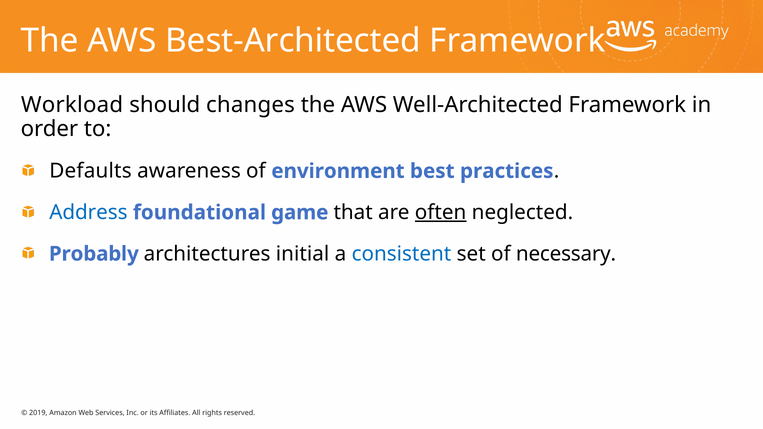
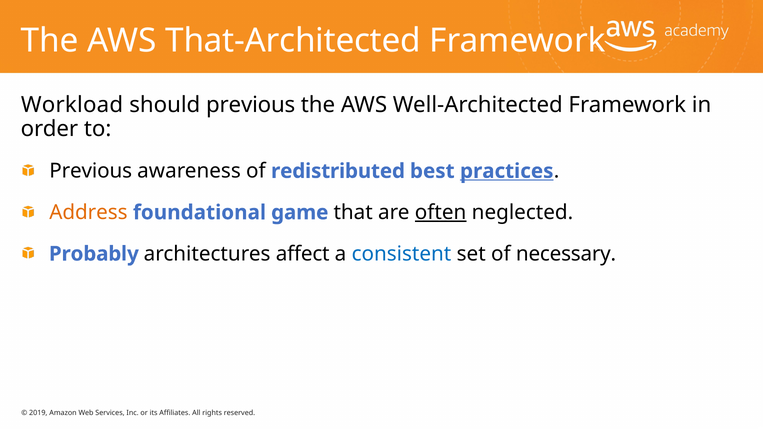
Best-Architected: Best-Architected -> That-Architected (293, 41)
should changes: changes -> previous (251, 105)
Defaults: Defaults -> Previous (91, 171)
environment: environment -> redistributed (338, 171)
practices underline: none -> present (507, 171)
Address colour: blue -> orange (88, 213)
initial: initial -> affect (303, 254)
